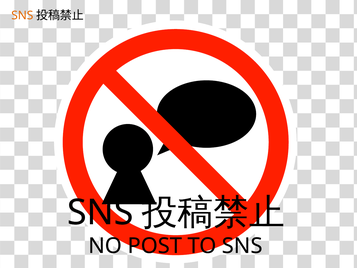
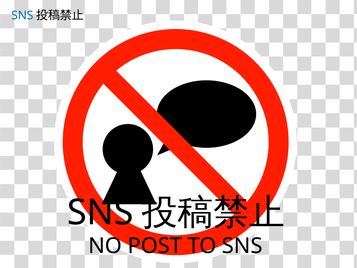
SNS colour: orange -> blue (22, 16)
